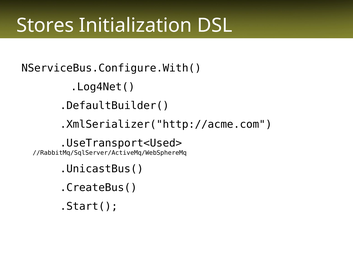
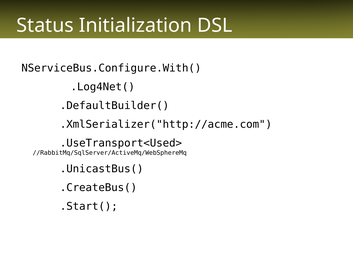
Stores: Stores -> Status (45, 26)
